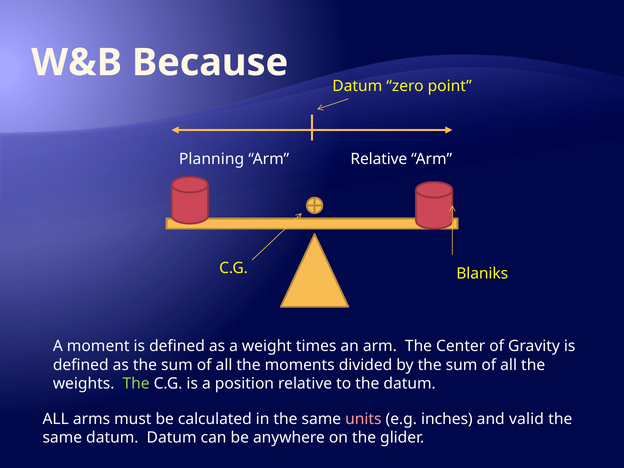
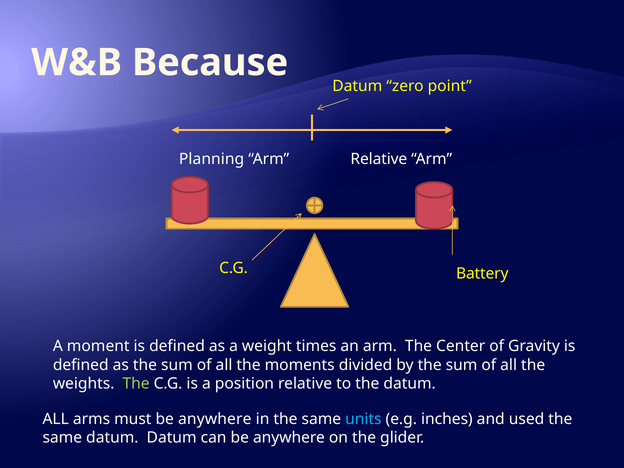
Blaniks: Blaniks -> Battery (482, 273)
must be calculated: calculated -> anywhere (215, 419)
units colour: pink -> light blue (363, 419)
valid: valid -> used (527, 419)
